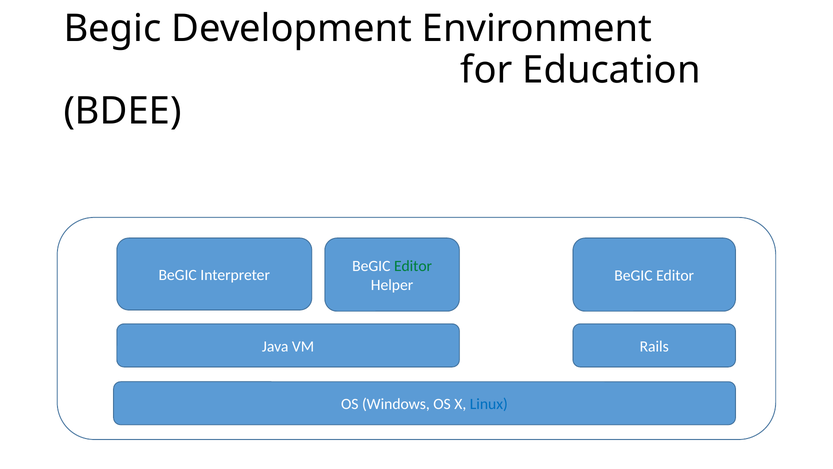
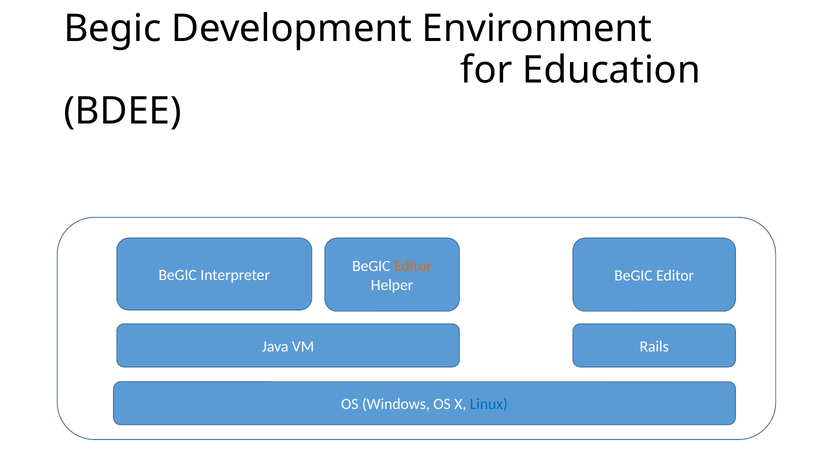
Editor colour: green -> orange (413, 266)
